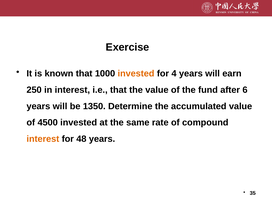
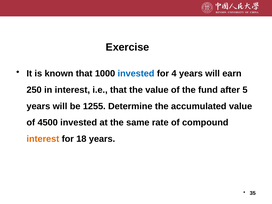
invested colour: orange -> blue (136, 74)
6: 6 -> 5 (245, 90)
1350: 1350 -> 1255 (94, 106)
48: 48 -> 18 (81, 139)
